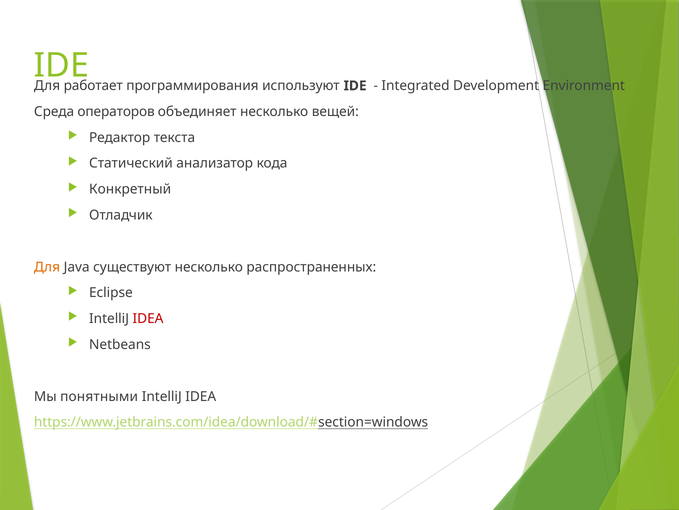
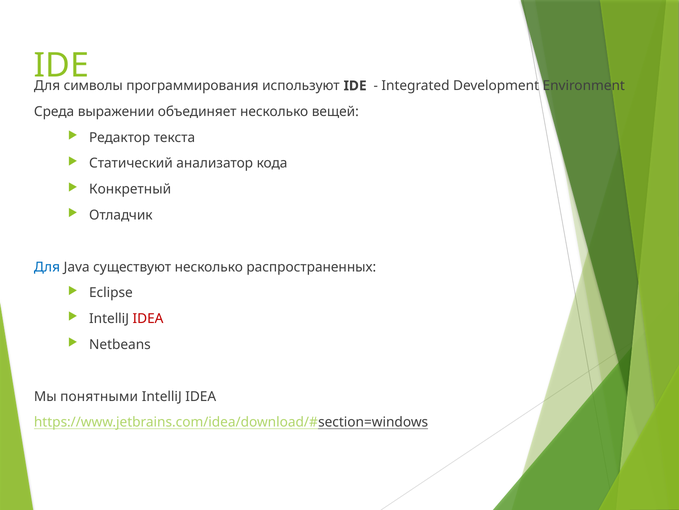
работает: работает -> символы (93, 86)
операторов: операторов -> выражении (116, 112)
Для colour: orange -> blue (47, 267)
